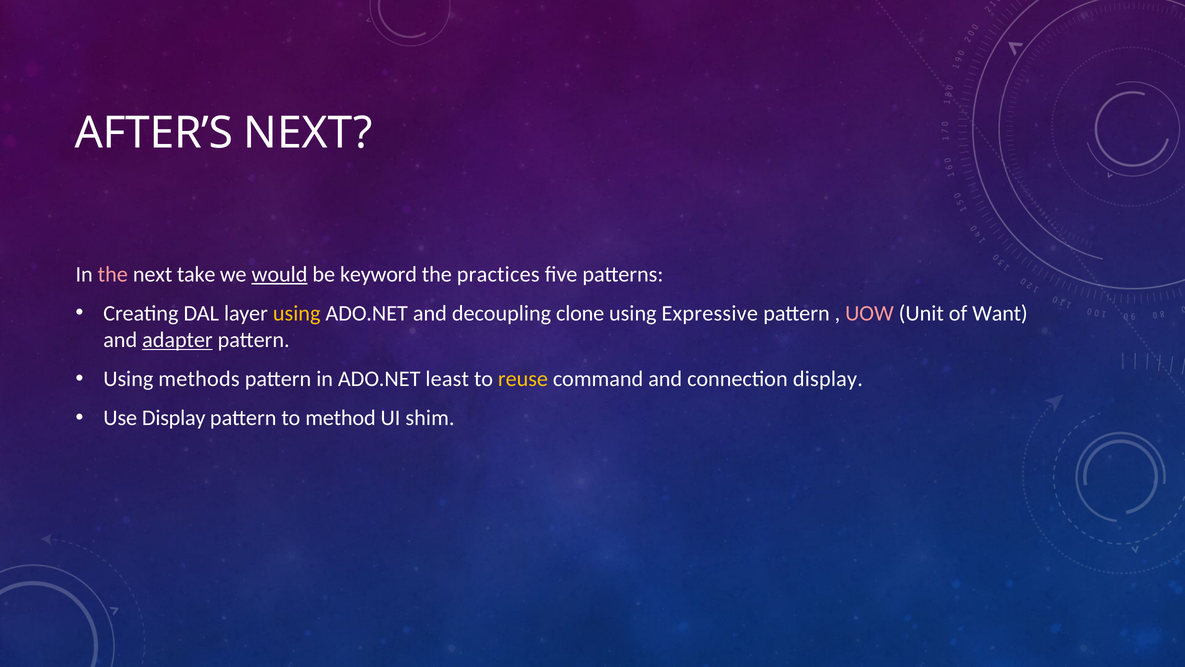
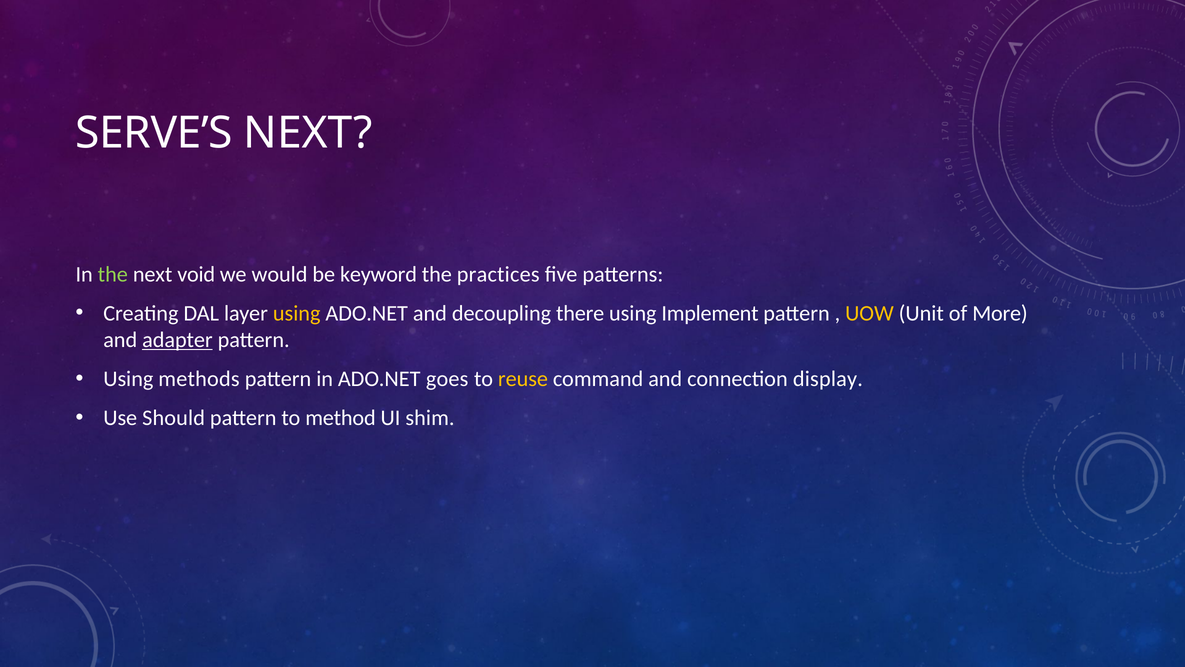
AFTER’S: AFTER’S -> SERVE’S (154, 133)
the colour: pink -> light green (113, 274)
take: take -> void (196, 274)
would underline: present -> none (280, 274)
clone: clone -> there (580, 313)
Expressive: Expressive -> Implement (710, 313)
UOW colour: pink -> yellow (869, 313)
Want: Want -> More (1000, 313)
least: least -> goes (447, 379)
Use Display: Display -> Should (174, 418)
